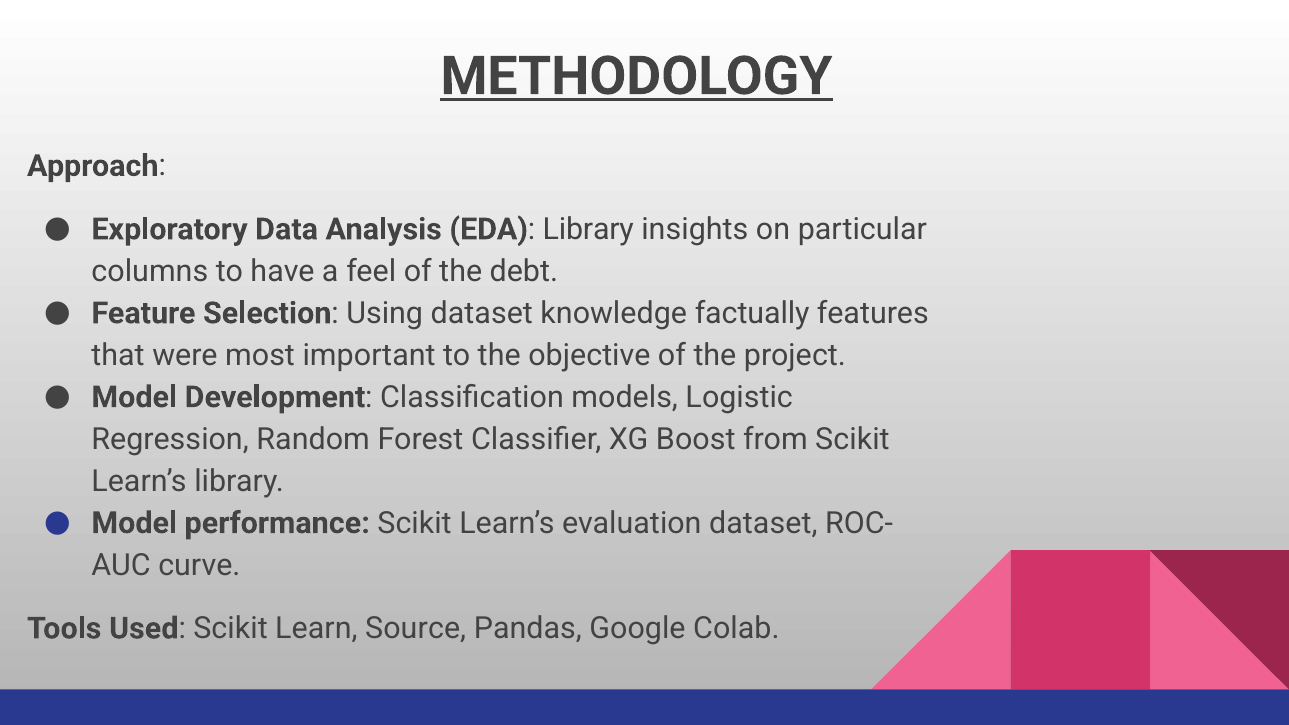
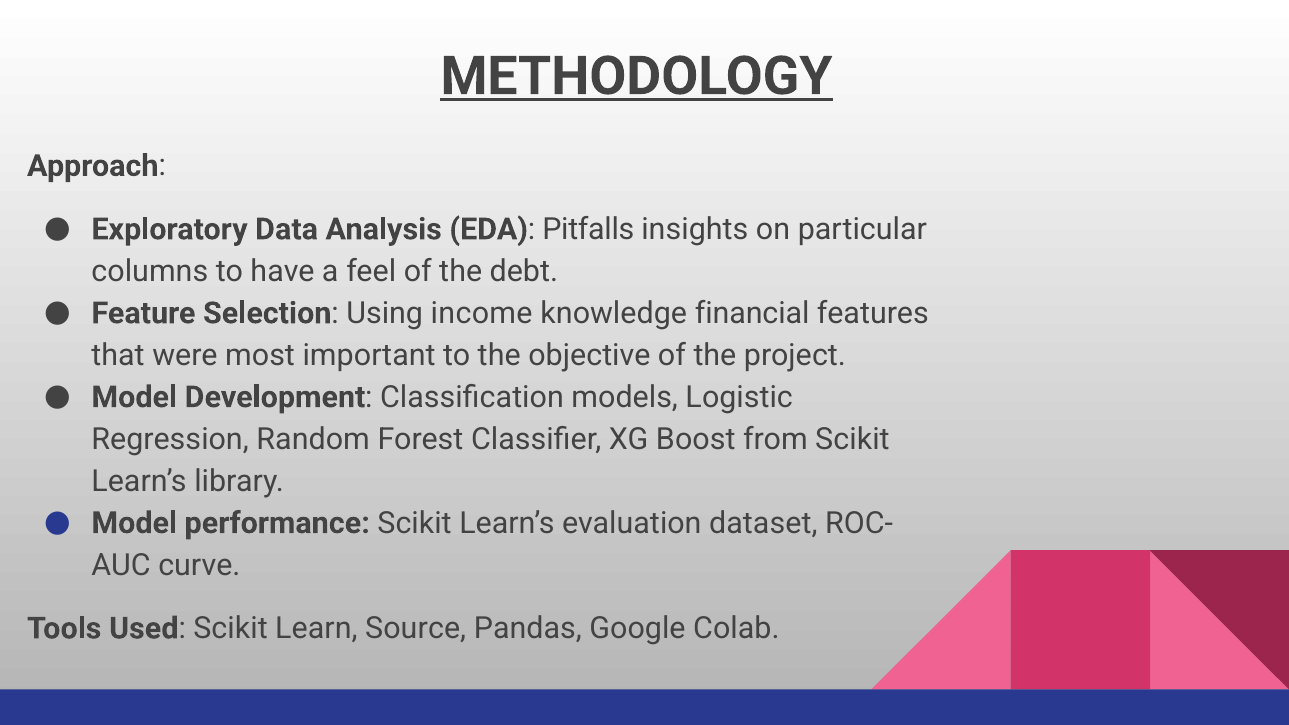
EDA Library: Library -> Pitfalls (588, 229)
Using dataset: dataset -> income (482, 313)
factually: factually -> financial (752, 313)
